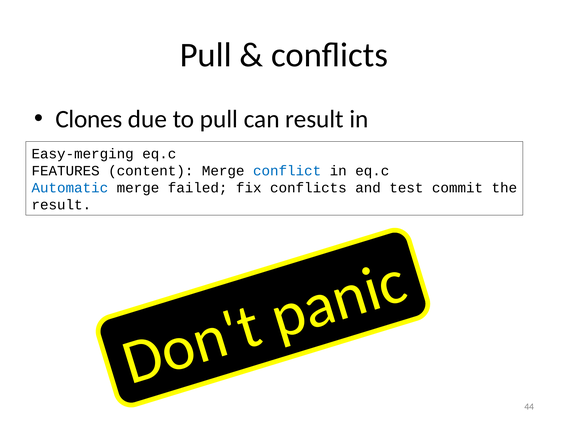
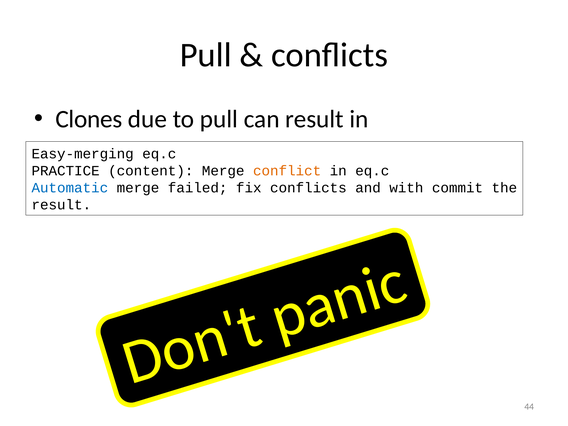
FEATURES: FEATURES -> PRACTICE (66, 171)
conflict colour: blue -> orange (287, 171)
test: test -> with (406, 188)
